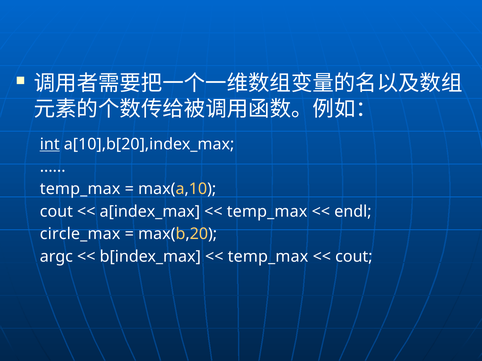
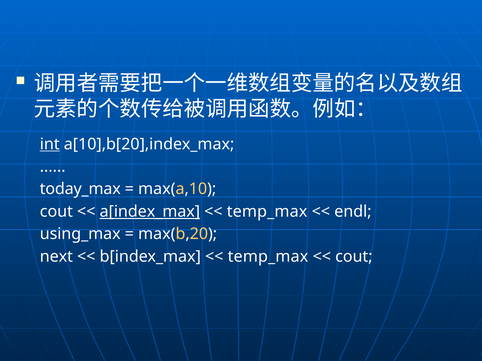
temp_max: temp_max -> today_max (80, 189)
a[index_max underline: none -> present (150, 212)
circle_max: circle_max -> using_max (80, 234)
argc: argc -> next (56, 257)
